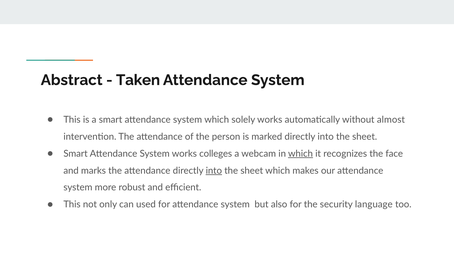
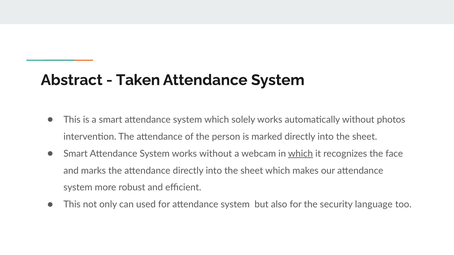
almost: almost -> photos (391, 120)
works colleges: colleges -> without (216, 154)
into underline: present -> none (214, 171)
